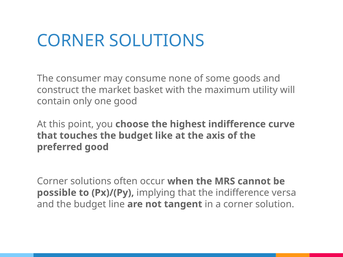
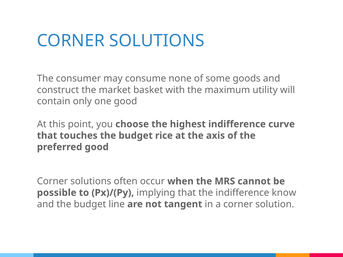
like: like -> rice (164, 136)
versa: versa -> know (284, 193)
